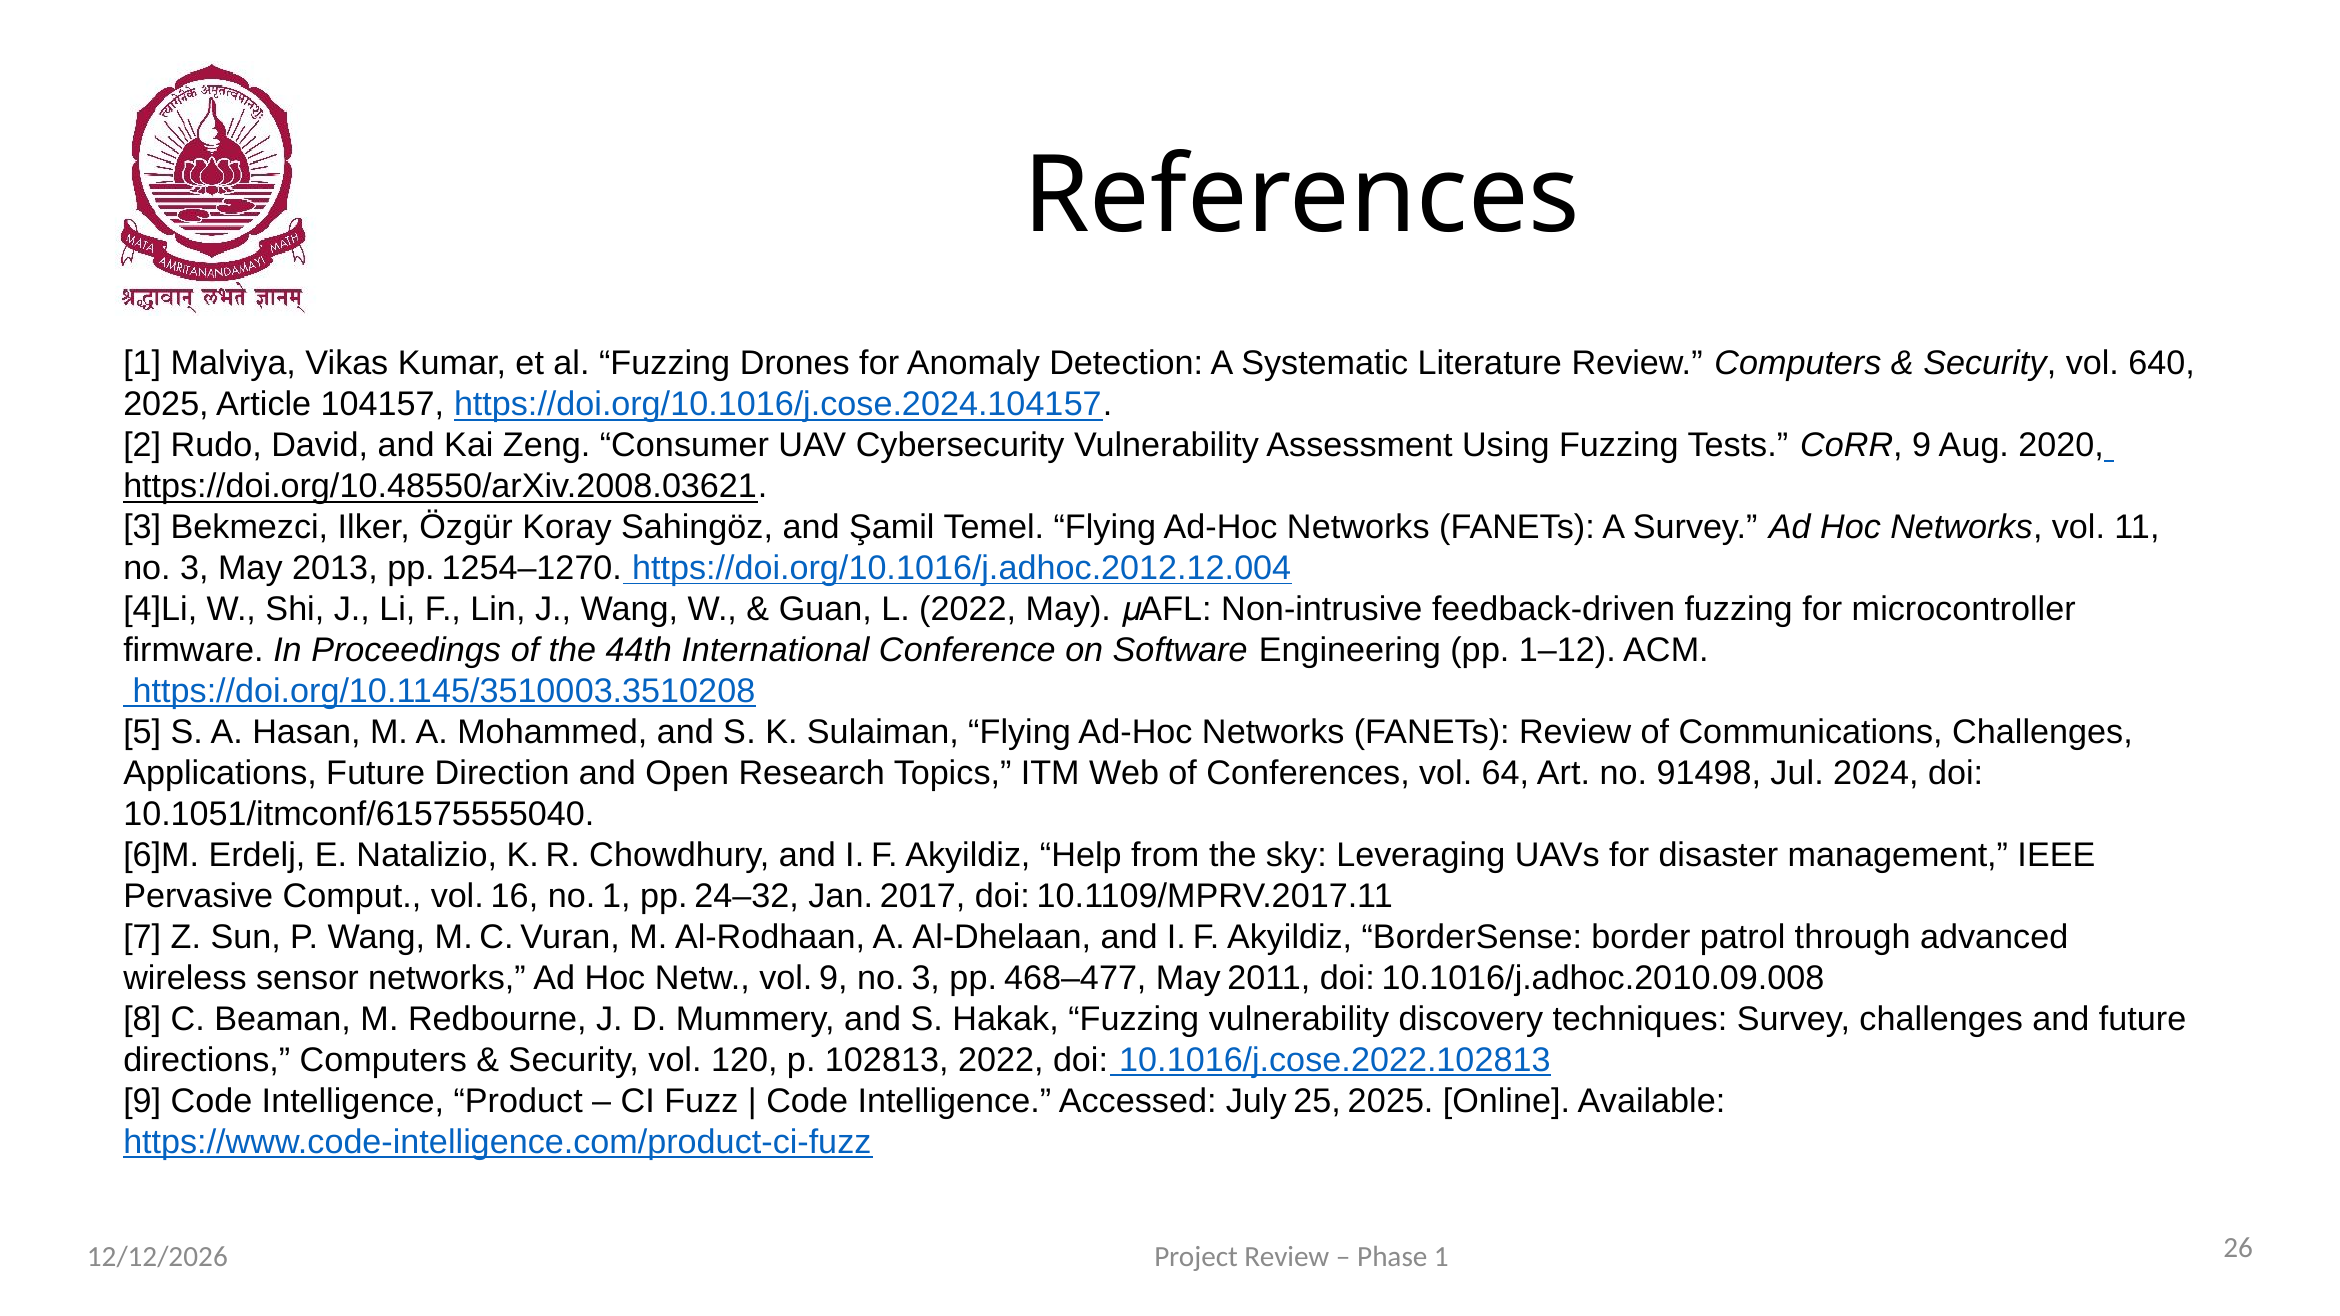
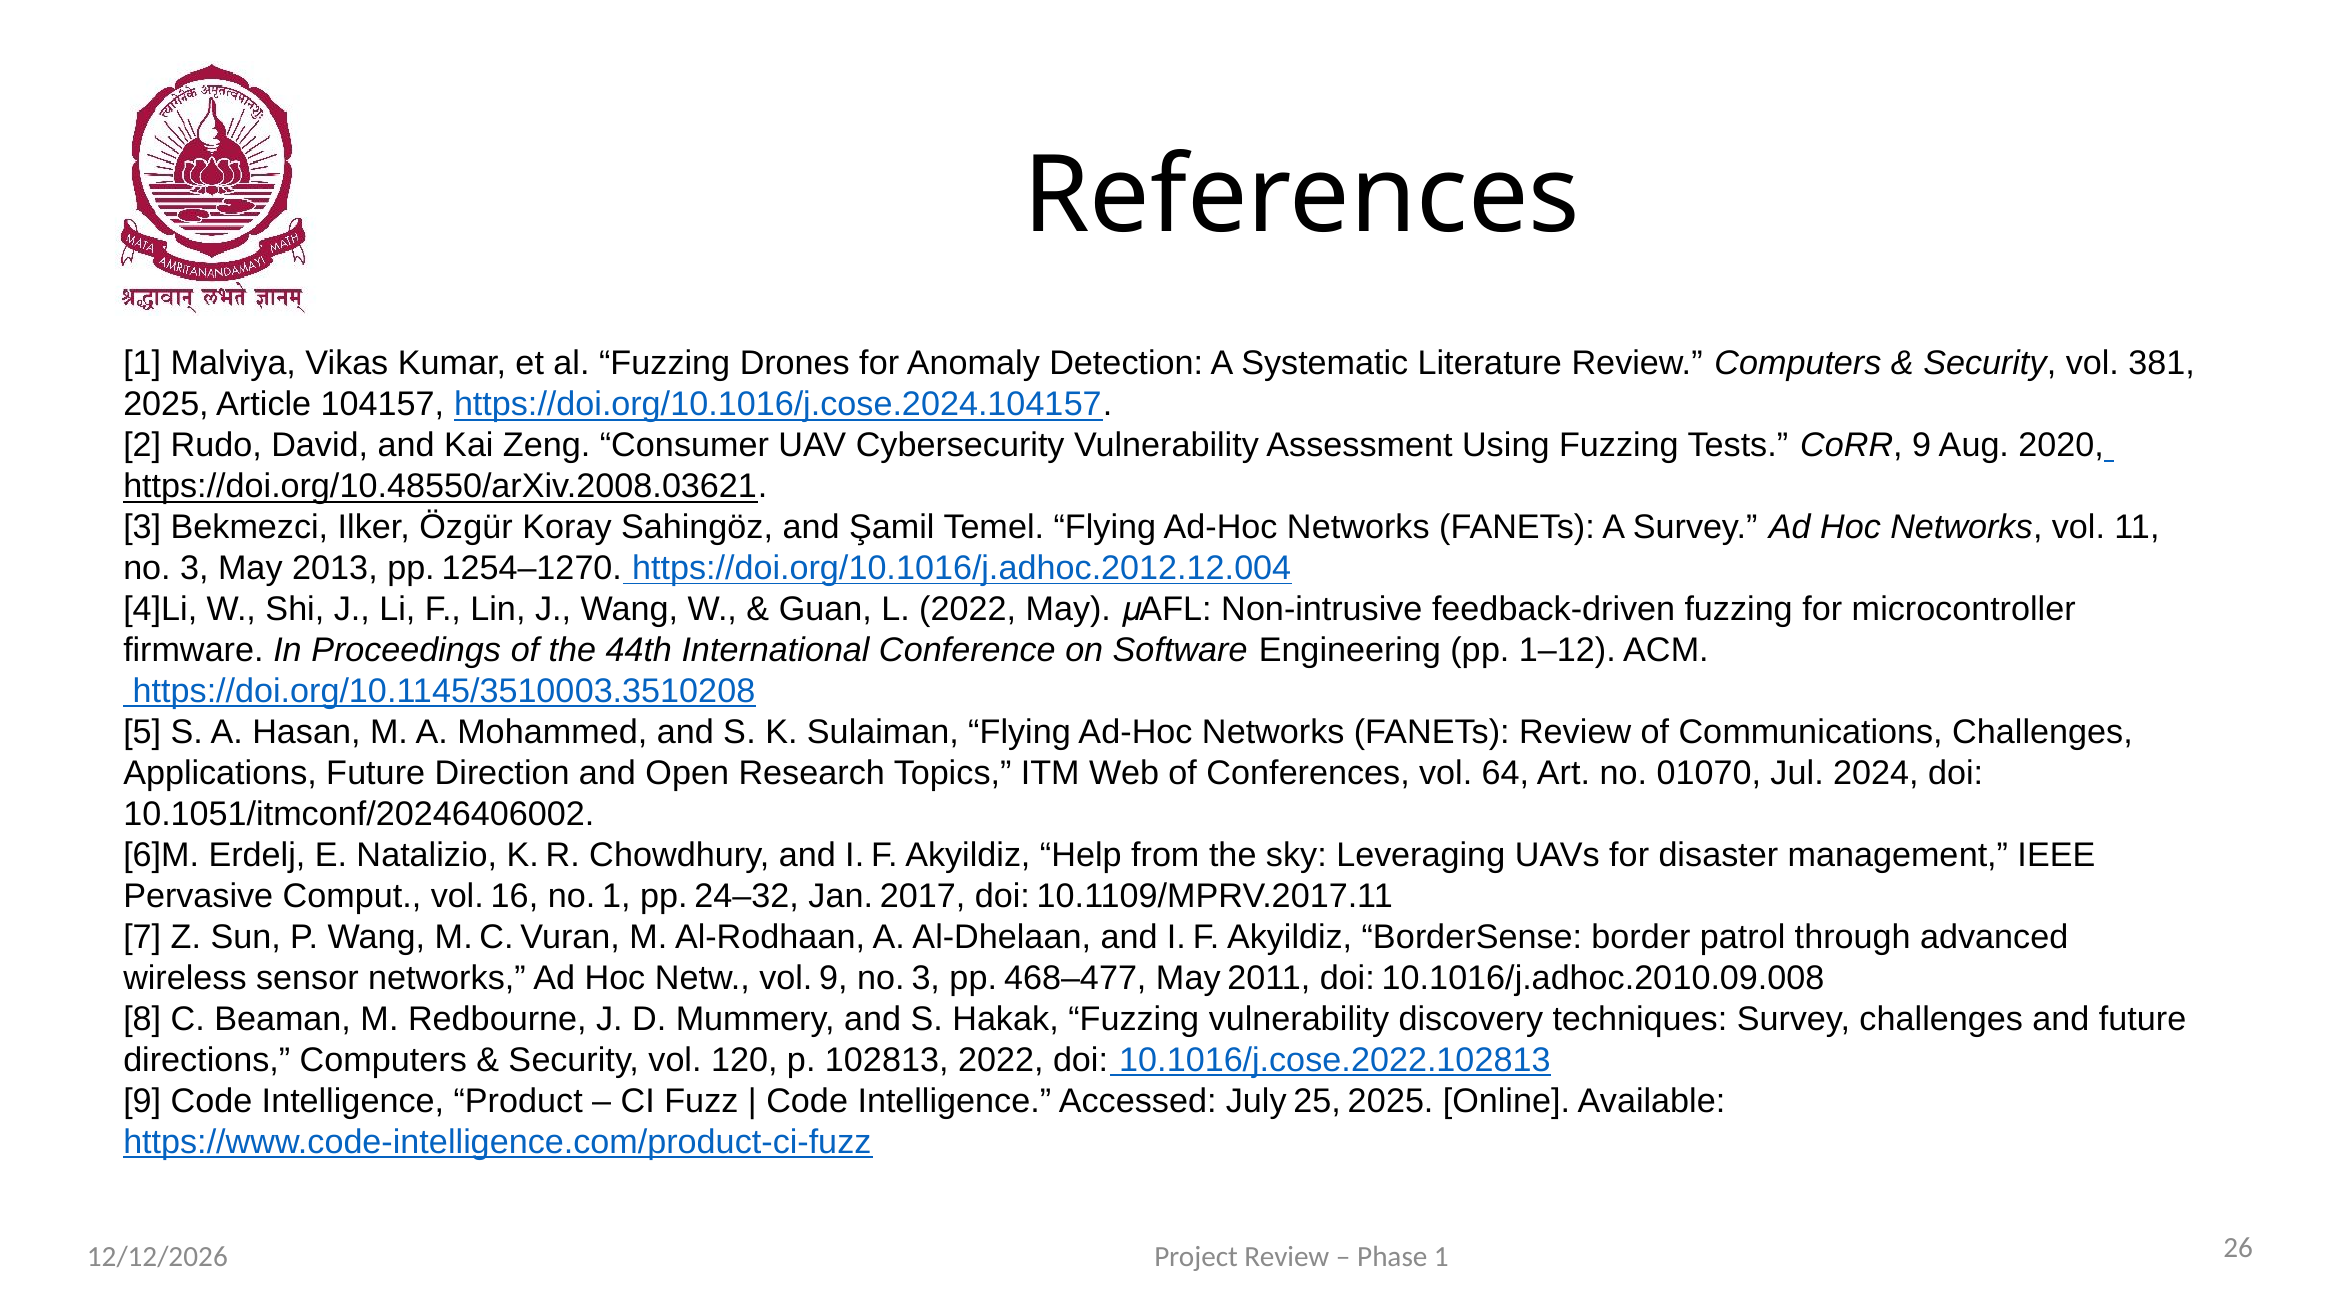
640: 640 -> 381 (2162, 364)
91498: 91498 -> 01070 (1709, 773)
10.1051/itmconf/61575555040: 10.1051/itmconf/61575555040 -> 10.1051/itmconf/20246406002 (359, 814)
